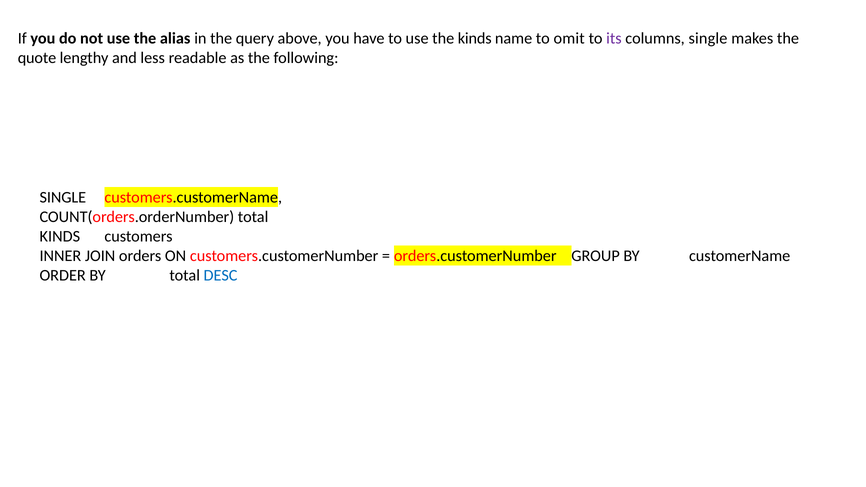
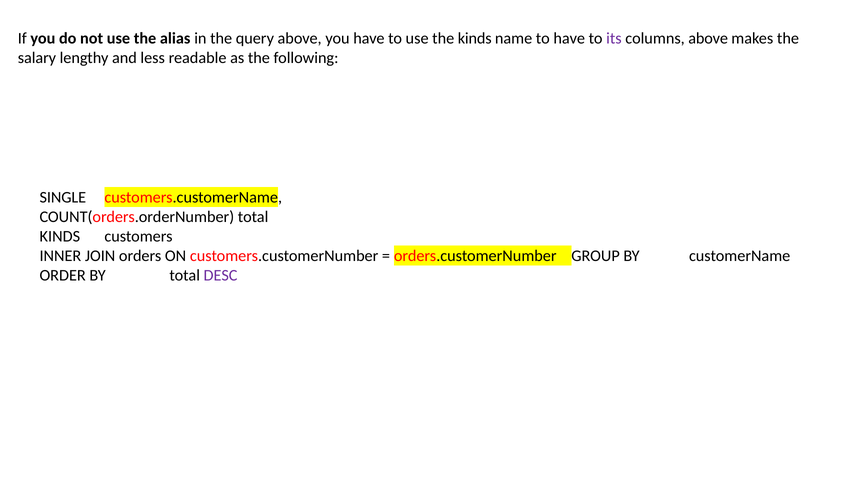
to omit: omit -> have (569, 38)
columns single: single -> above (708, 38)
quote: quote -> salary (37, 58)
DESC colour: blue -> purple (221, 275)
